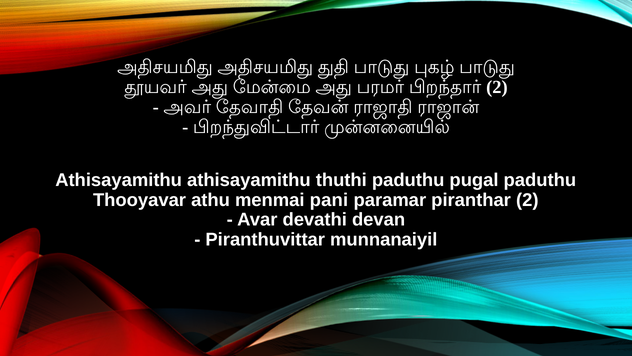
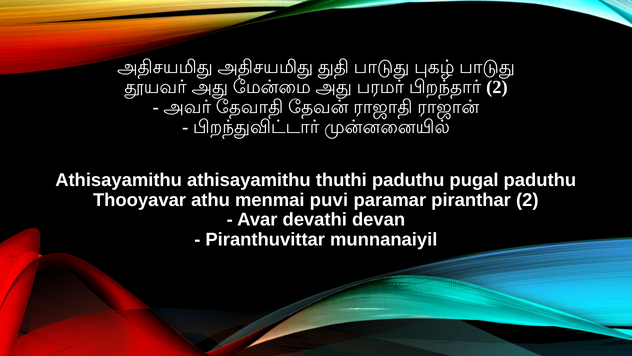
pani: pani -> puvi (329, 200)
